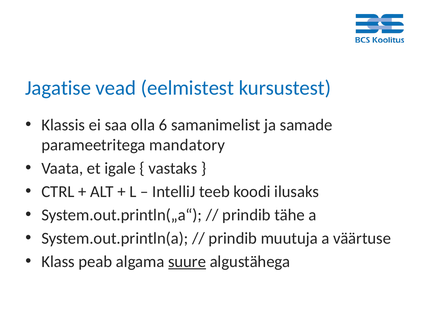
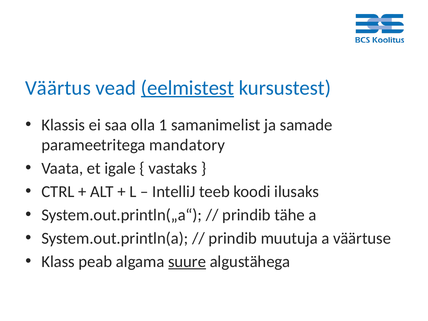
Jagatise: Jagatise -> Väärtus (58, 88)
eelmistest underline: none -> present (187, 88)
6: 6 -> 1 (163, 125)
